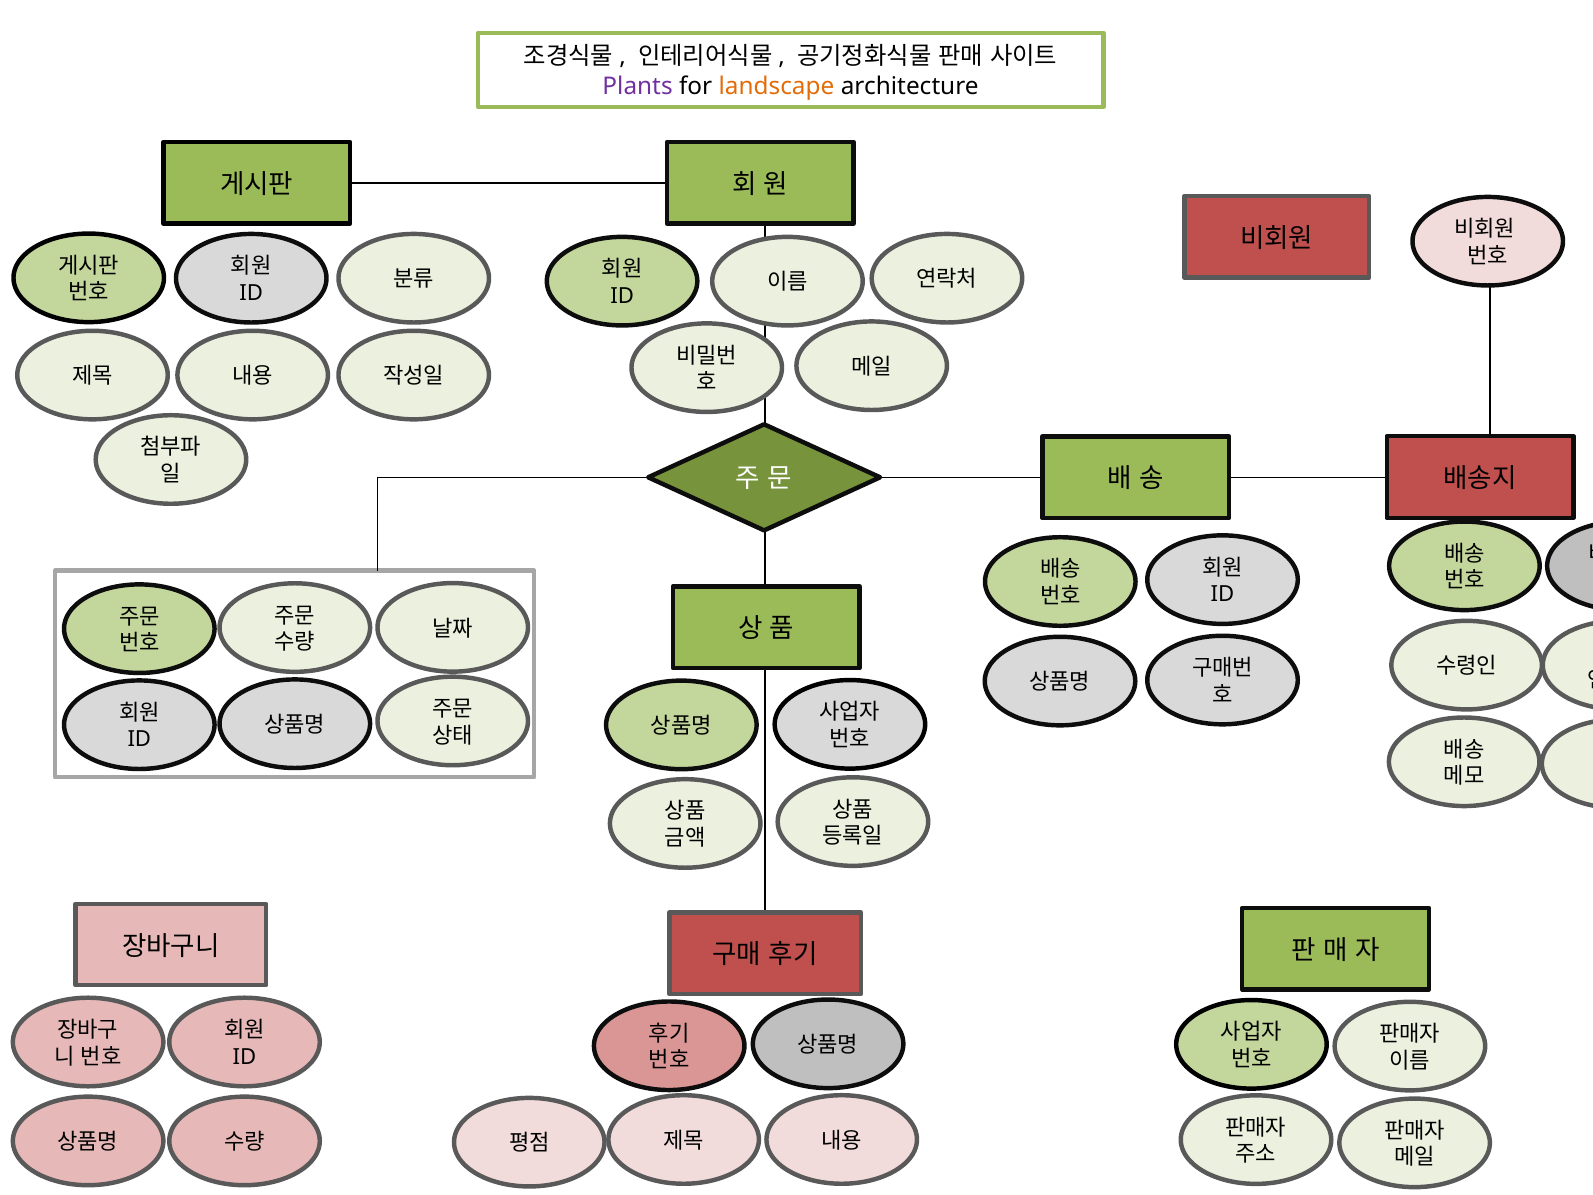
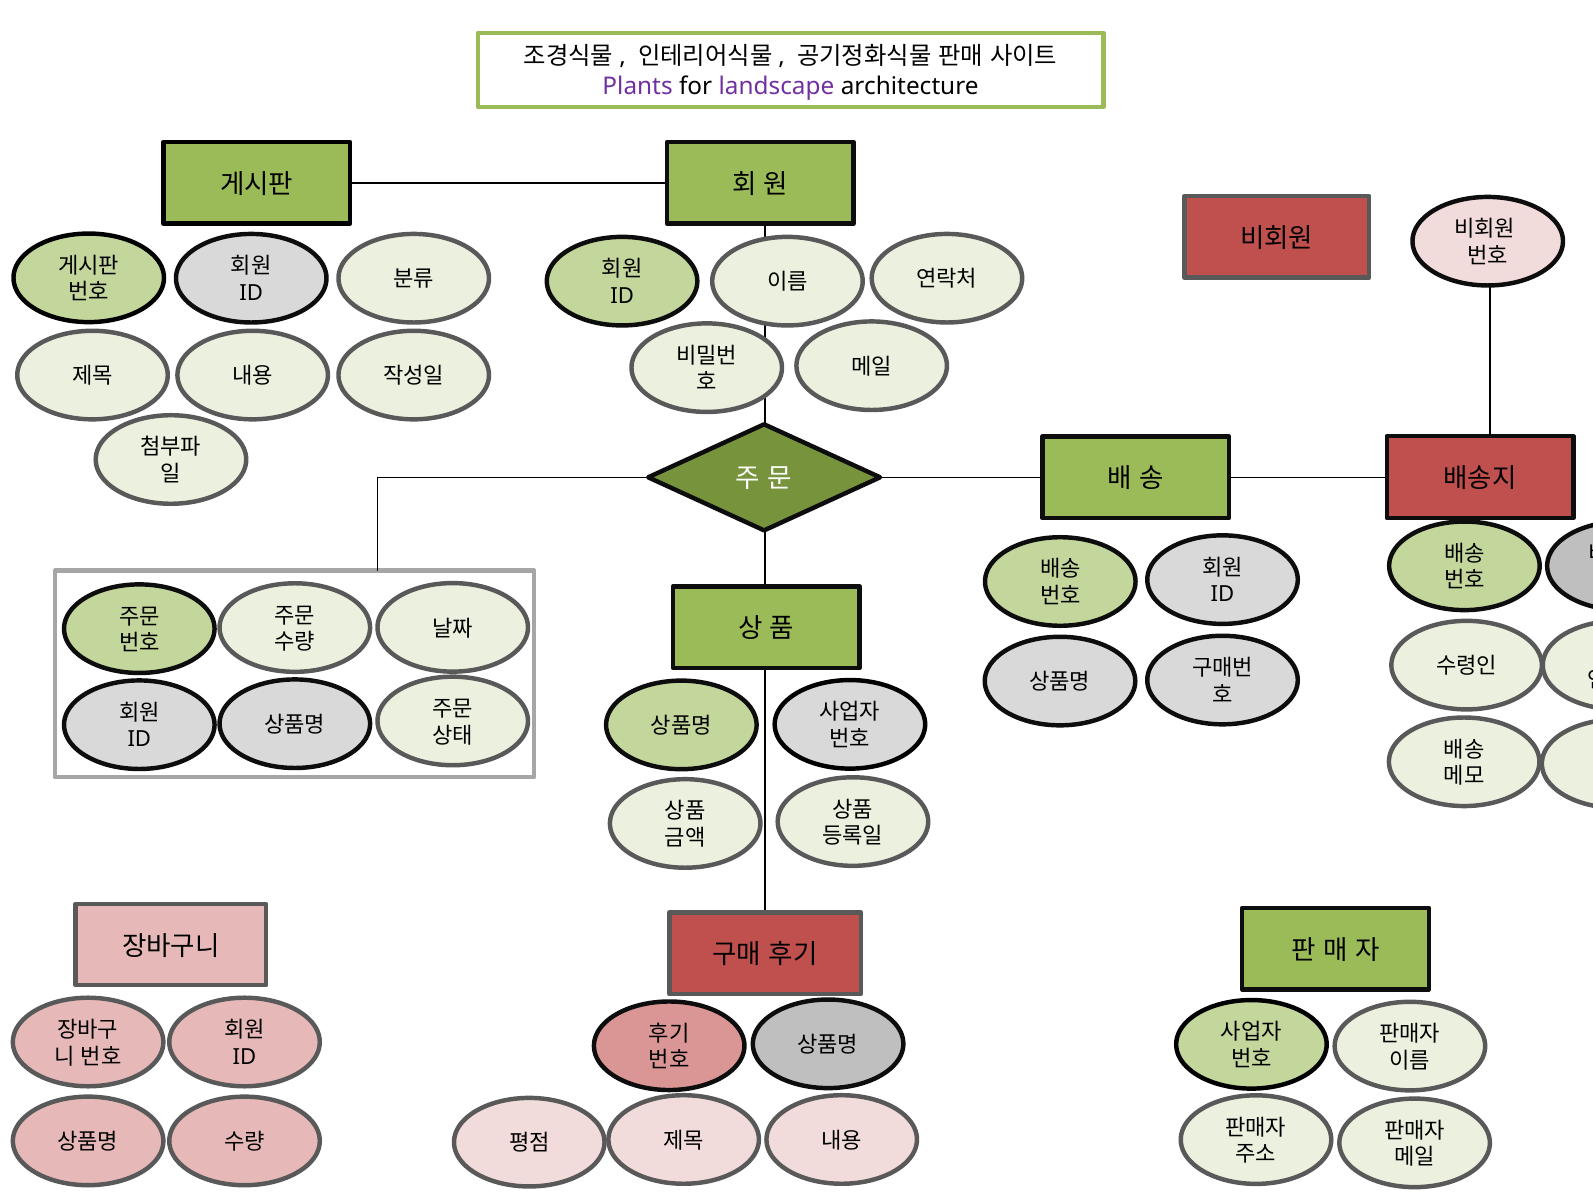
landscape colour: orange -> purple (776, 86)
